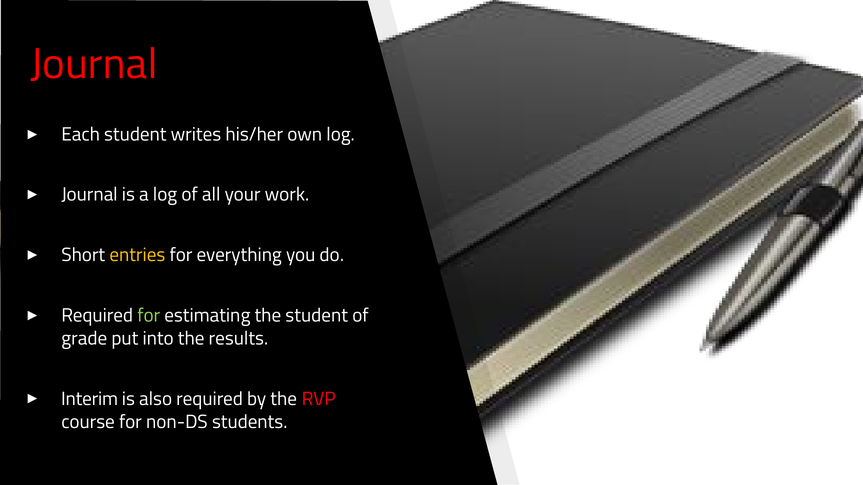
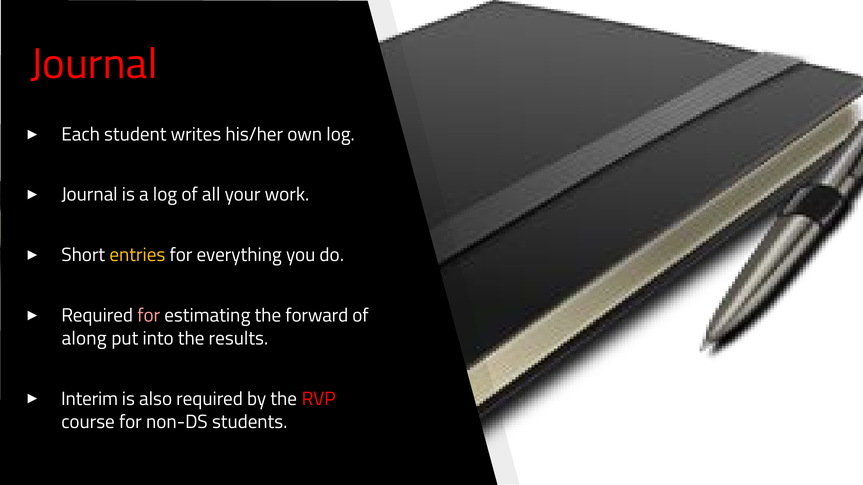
for colour: light green -> pink (149, 316)
the student: student -> forward (317, 316)
grade: grade -> along (84, 339)
